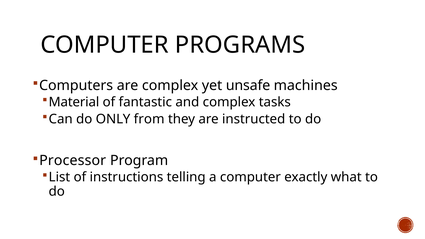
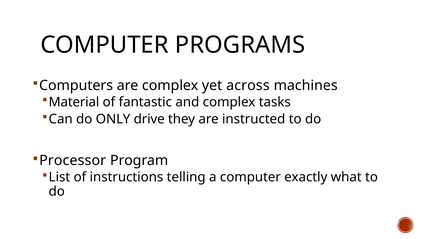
unsafe: unsafe -> across (248, 85)
from: from -> drive (149, 119)
